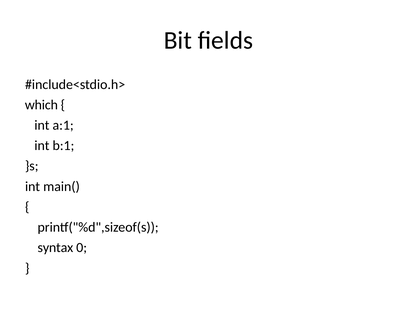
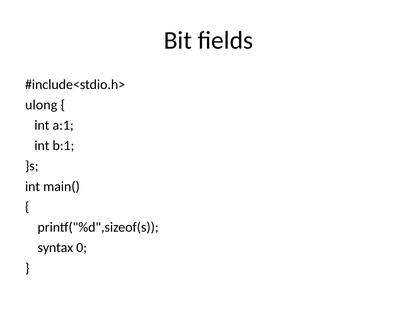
which: which -> ulong (41, 105)
